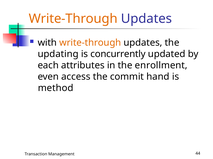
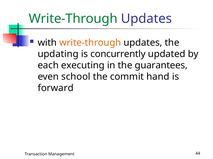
Write-Through colour: orange -> green (73, 19)
attributes: attributes -> executing (83, 66)
enrollment: enrollment -> guarantees (161, 66)
access: access -> school (76, 77)
method: method -> forward (56, 88)
